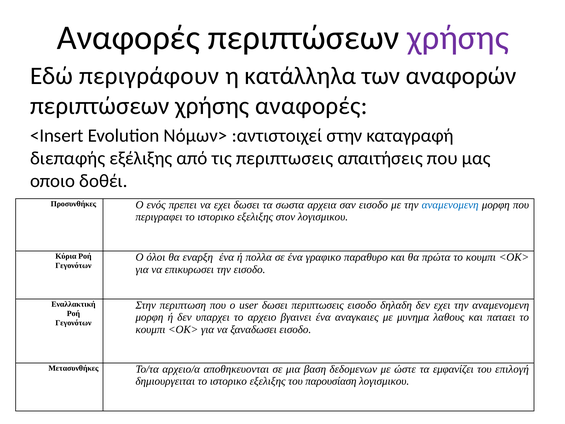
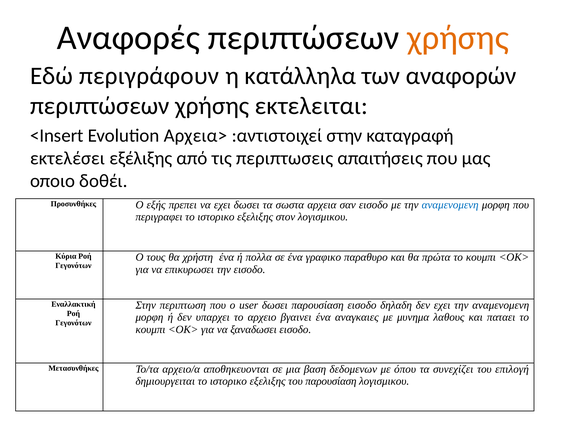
χρήσης colour: purple -> orange (458, 38)
χρήσης αναφορές: αναφορές -> εκτελειται (311, 106)
Νόμων>: Νόμων> -> Αρχεια> (195, 136)
διεπαφής: διεπαφής -> εκτελέσει (68, 158)
ενός: ενός -> εξής (156, 205)
όλοι: όλοι -> τους (156, 257)
εναρξη: εναρξη -> χρήστη (198, 257)
δωσει περιπτωσεις: περιπτωσεις -> παρουσίαση (318, 305)
ώστε: ώστε -> όπου (405, 369)
εμφανίζει: εμφανίζει -> συνεχίζει (453, 369)
